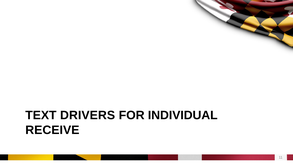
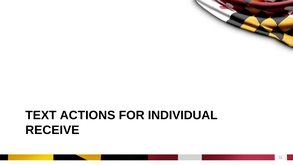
DRIVERS: DRIVERS -> ACTIONS (88, 115)
